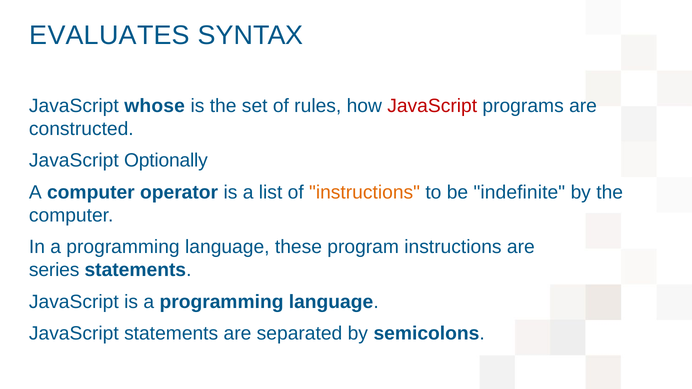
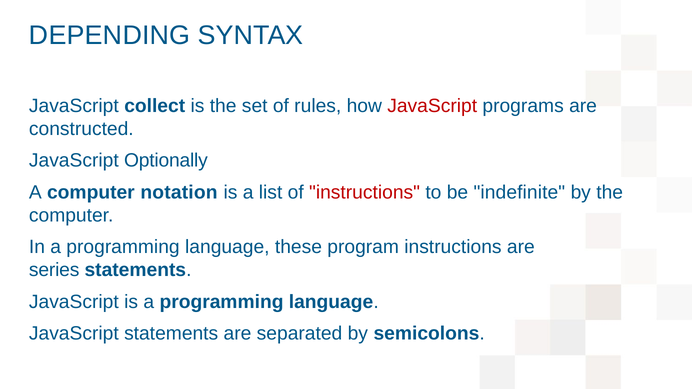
EVALUATES: EVALUATES -> DEPENDING (110, 35)
whose: whose -> collect (155, 106)
operator: operator -> notation (179, 192)
instructions colour: orange -> red (365, 192)
